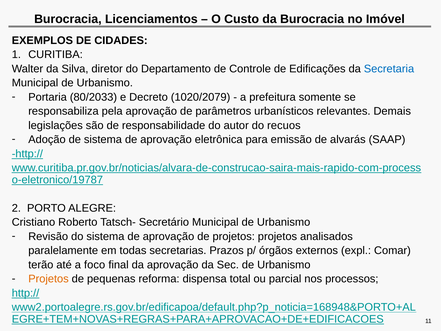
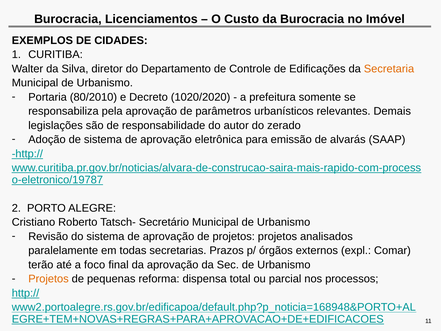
Secretaria colour: blue -> orange (389, 69)
80/2033: 80/2033 -> 80/2010 (93, 97)
1020/2079: 1020/2079 -> 1020/2020 (201, 97)
recuos: recuos -> zerado (284, 125)
